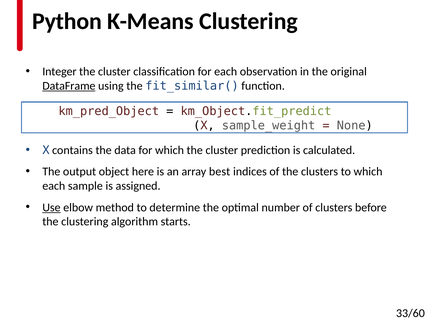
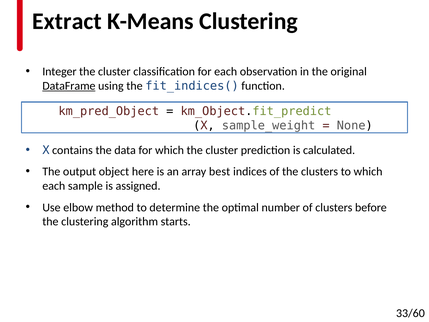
Python: Python -> Extract (67, 21)
fit_similar(: fit_similar( -> fit_indices( (192, 86)
Use underline: present -> none (51, 207)
